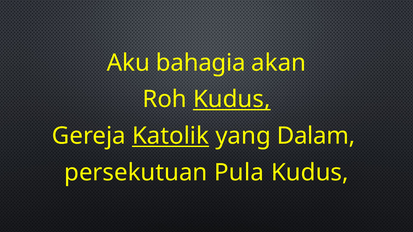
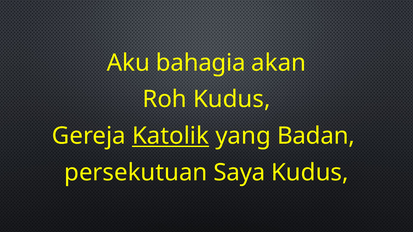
Kudus underline: present -> none (232, 100)
Dalam: Dalam -> Badan (316, 136)
Pula: Pula -> Saya (239, 173)
